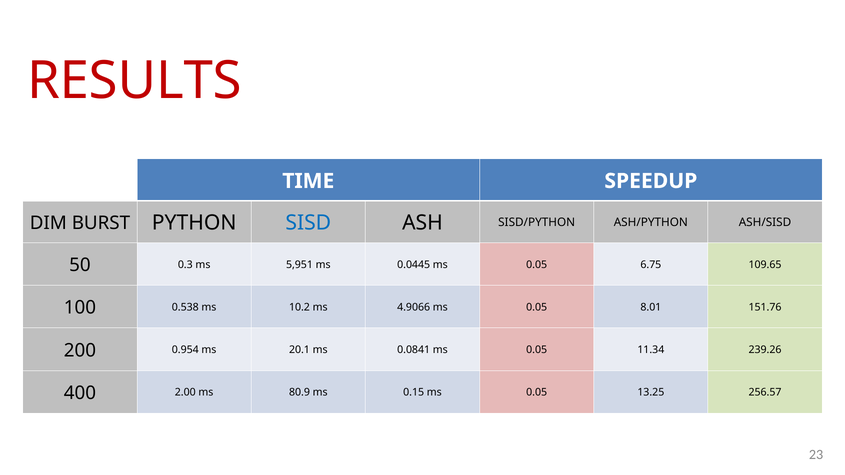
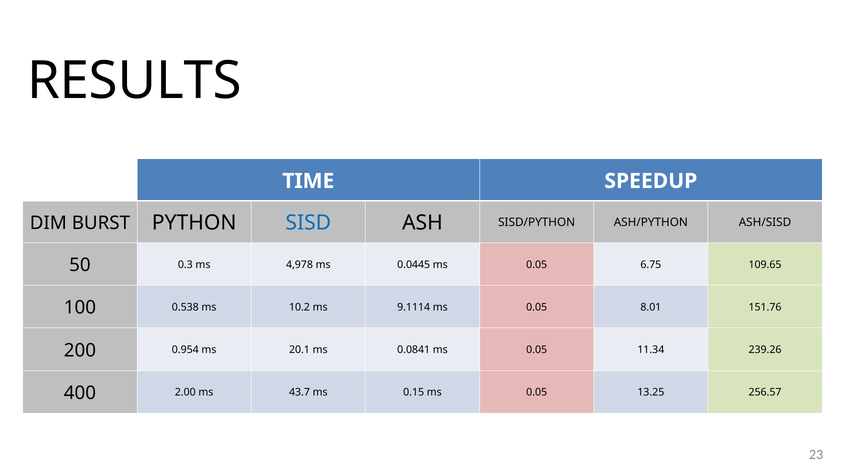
RESULTS colour: red -> black (134, 81)
5,951: 5,951 -> 4,978 (299, 265)
4.9066: 4.9066 -> 9.1114 (414, 307)
80.9: 80.9 -> 43.7 (299, 393)
